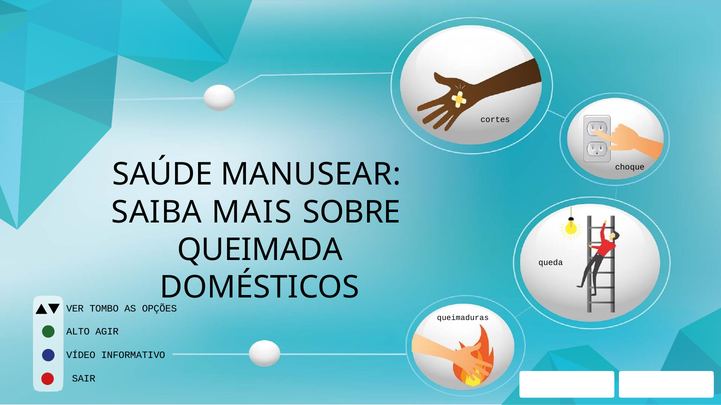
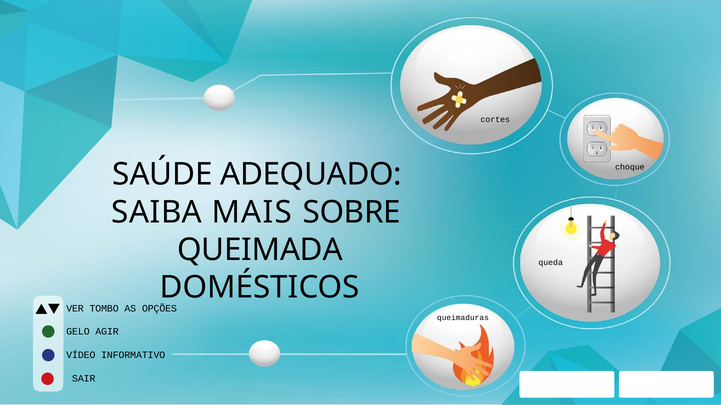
MANUSEAR: MANUSEAR -> ADEQUADO (311, 175)
ALTO: ALTO -> GELO (78, 332)
